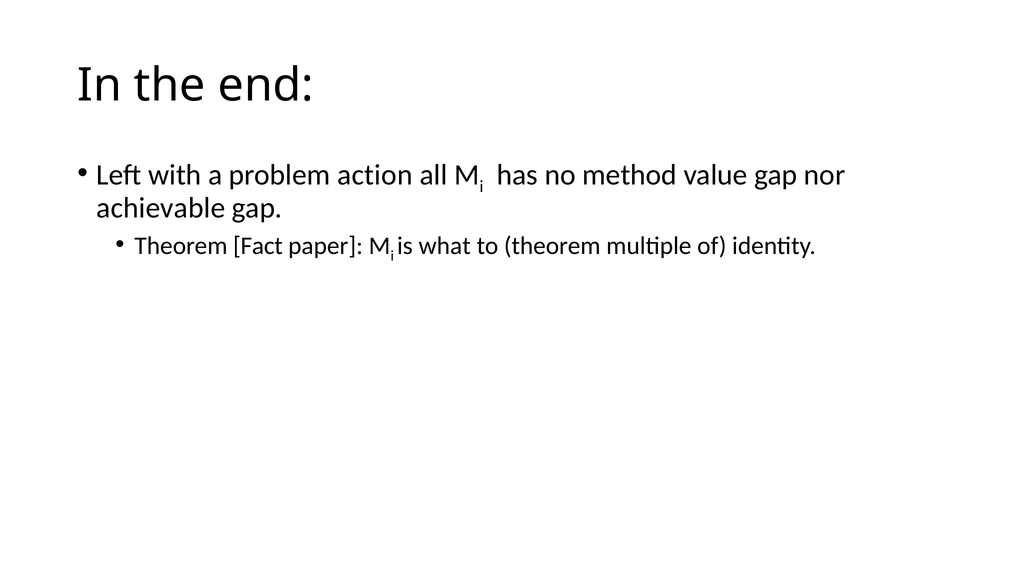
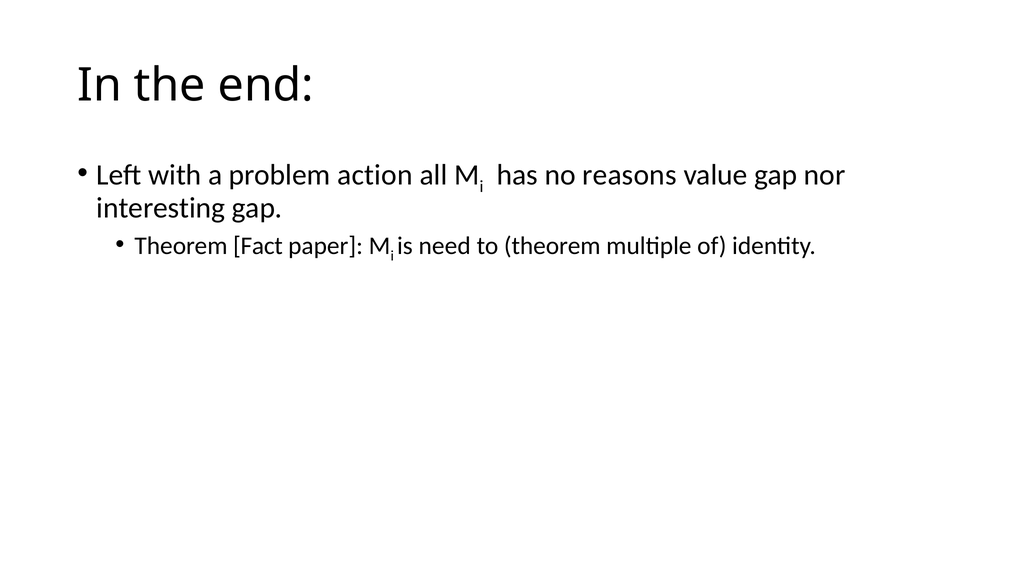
method: method -> reasons (630, 175)
achievable: achievable -> interesting (161, 208)
what: what -> need (445, 246)
